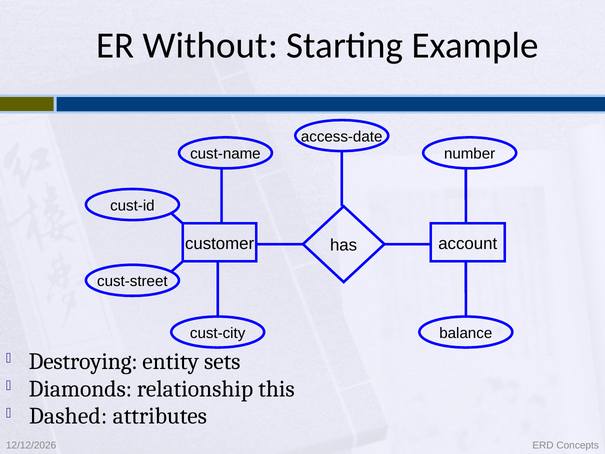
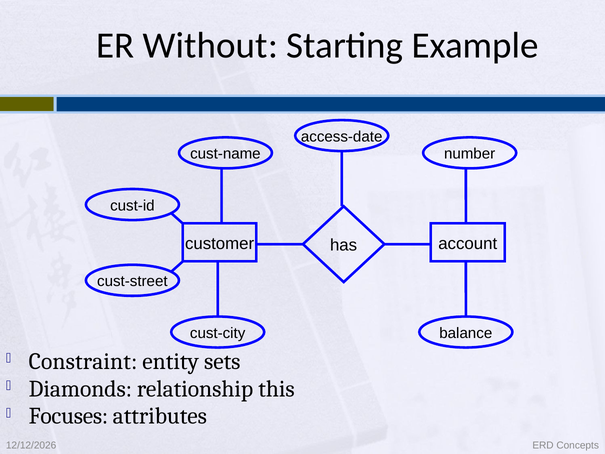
Destroying: Destroying -> Constraint (83, 361)
Dashed: Dashed -> Focuses (68, 416)
